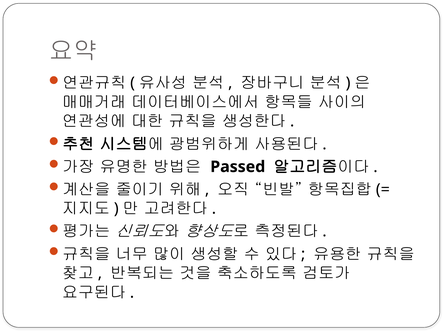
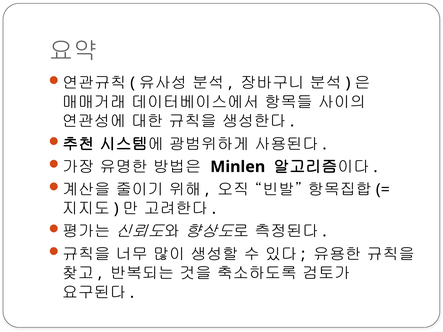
Passed: Passed -> Minlen (238, 167)
